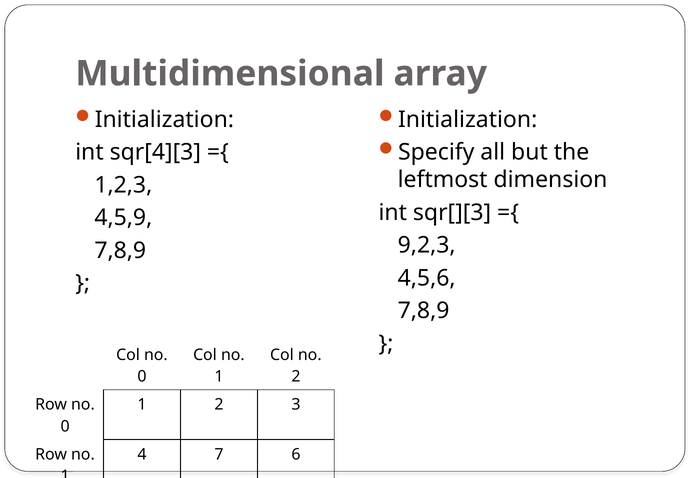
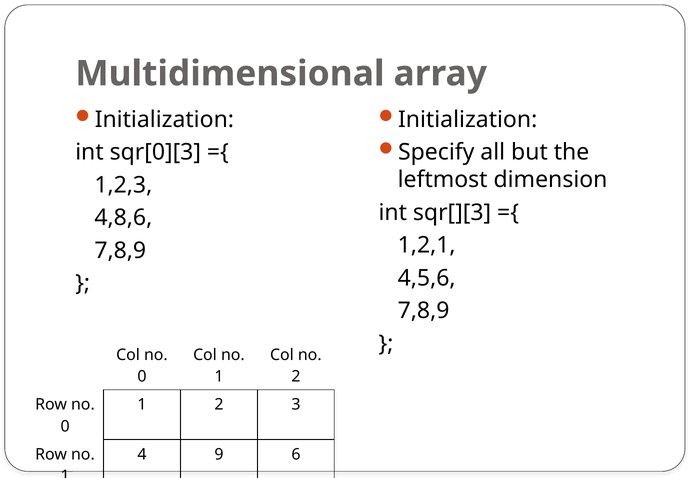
sqr[4][3: sqr[4][3 -> sqr[0][3 (155, 152)
4,5,9: 4,5,9 -> 4,8,6 (123, 218)
9,2,3: 9,2,3 -> 1,2,1 (427, 245)
4 7: 7 -> 9 (219, 454)
